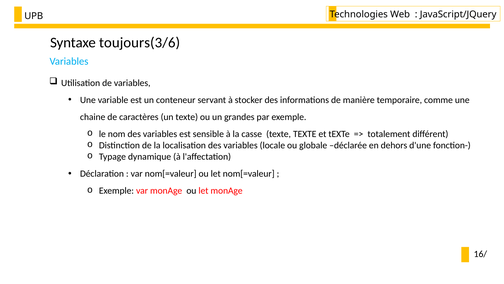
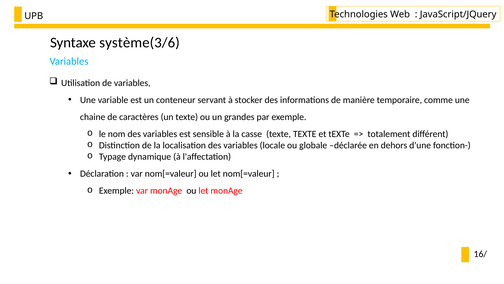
toujours(3/6: toujours(3/6 -> système(3/6 (140, 42)
